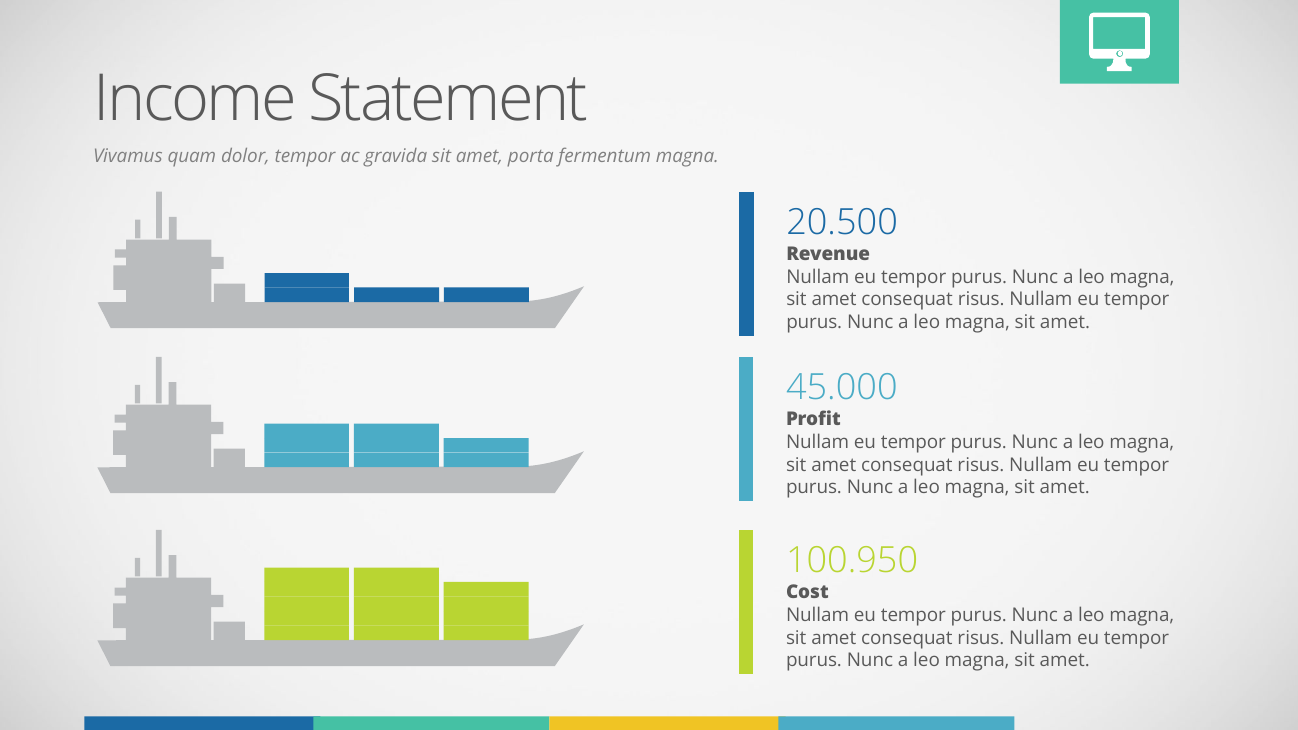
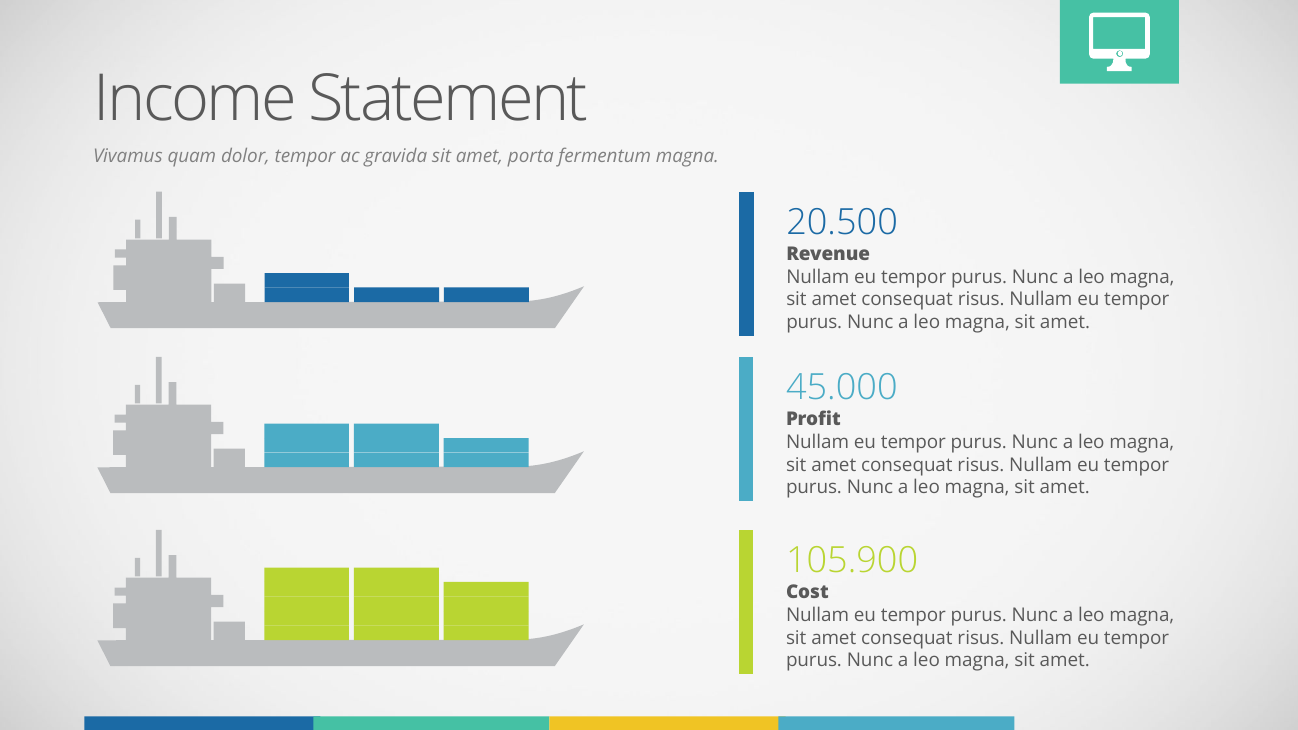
100.950: 100.950 -> 105.900 (852, 561)
